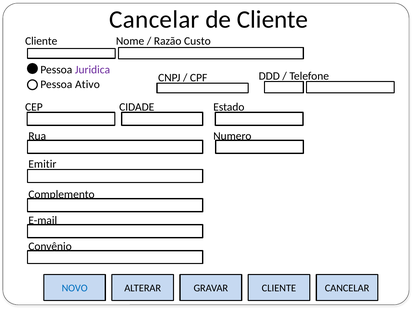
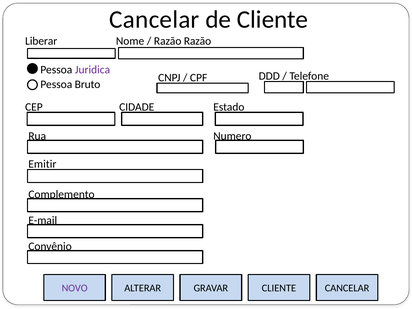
Cliente: Cliente -> Liberar (41, 41)
Razão Custo: Custo -> Razão (197, 41)
Ativo: Ativo -> Bruto (88, 84)
NOVO colour: blue -> purple (75, 288)
